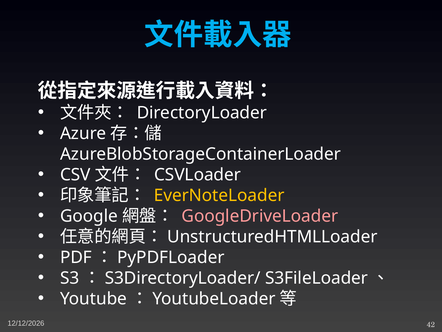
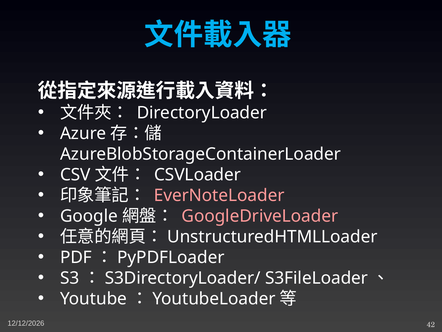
EverNoteLoader colour: yellow -> pink (219, 195)
